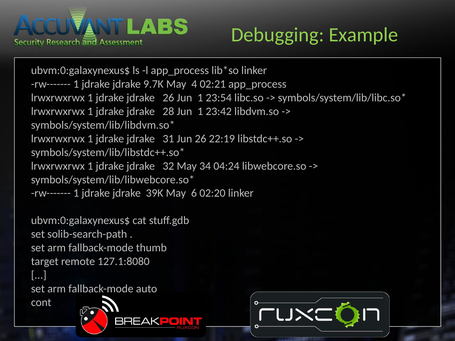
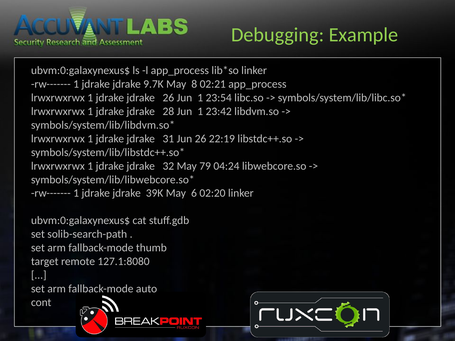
4: 4 -> 8 (194, 84)
34: 34 -> 79 (205, 166)
